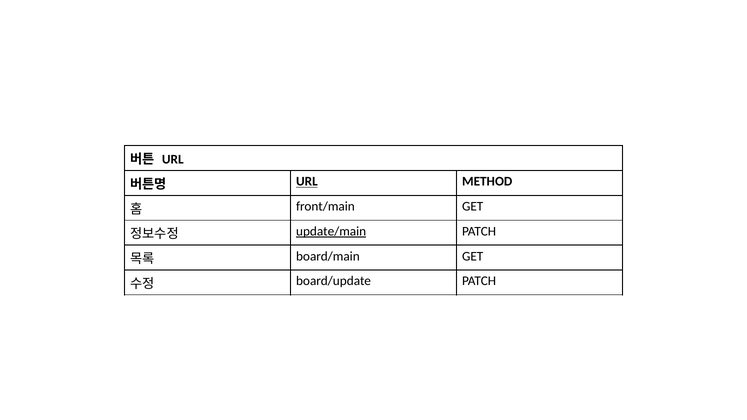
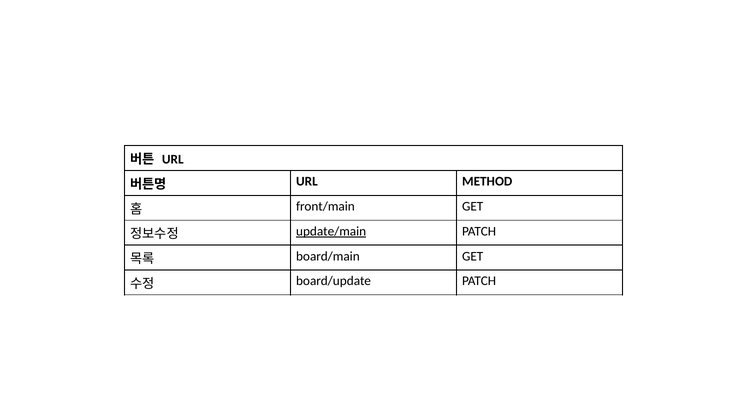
URL underline: present -> none (307, 182)
